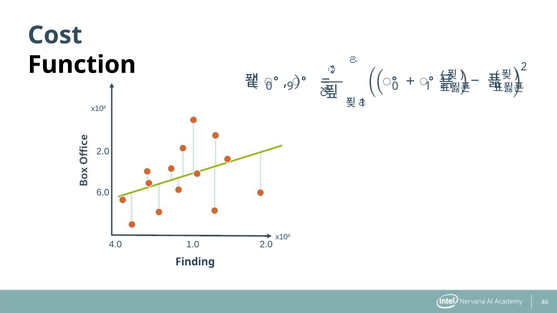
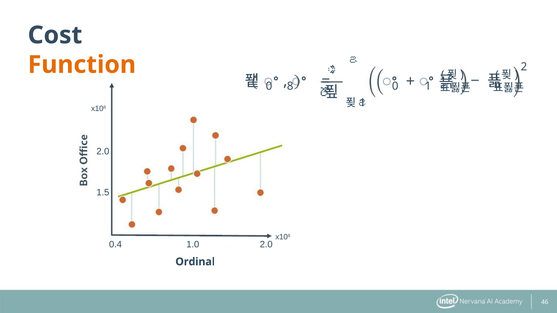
Function colour: black -> orange (82, 65)
9: 9 -> 8 (290, 86)
6.0: 6.0 -> 1.5 (103, 193)
4.0: 4.0 -> 0.4 (115, 245)
Finding: Finding -> Ordinal (195, 262)
